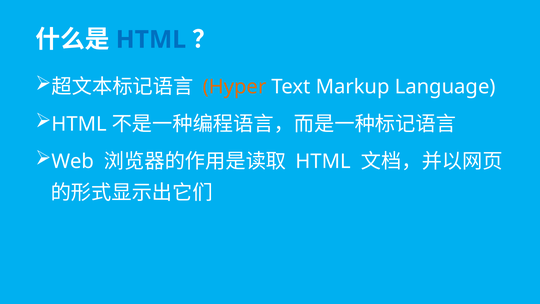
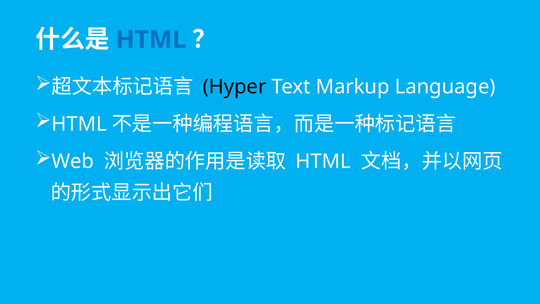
Hyper colour: orange -> black (235, 87)
